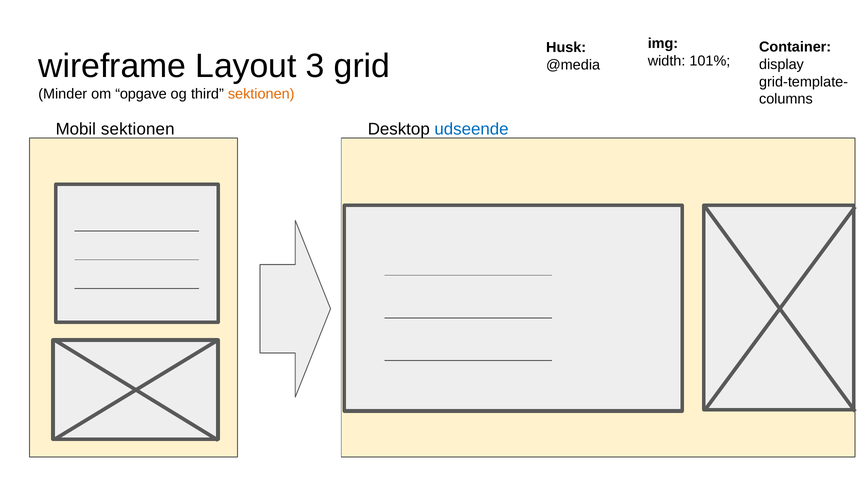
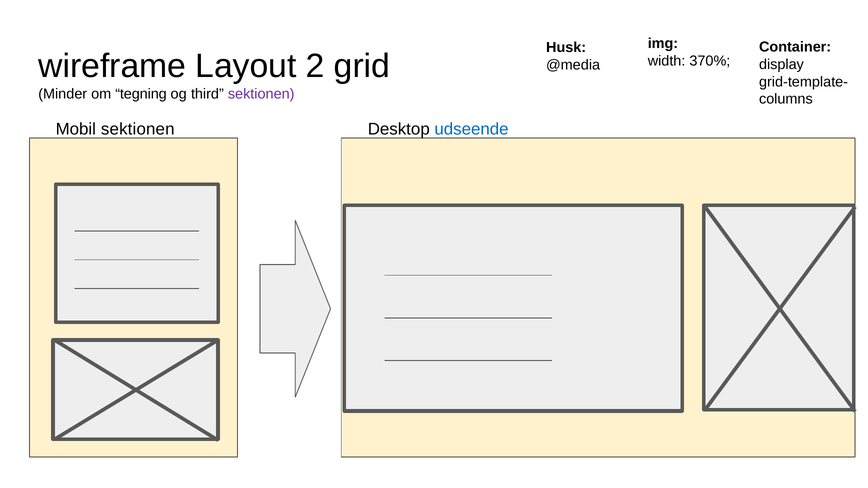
3: 3 -> 2 (315, 66)
101%: 101% -> 370% (710, 61)
opgave: opgave -> tegning (141, 94)
sektionen colour: orange -> purple (261, 94)
